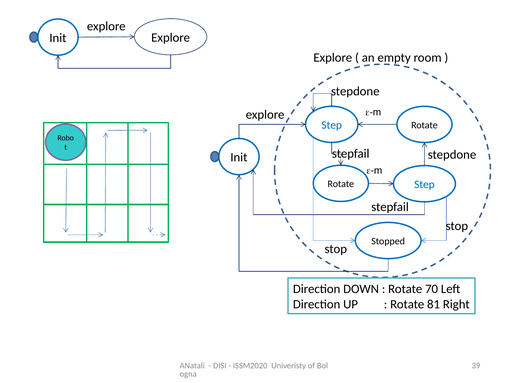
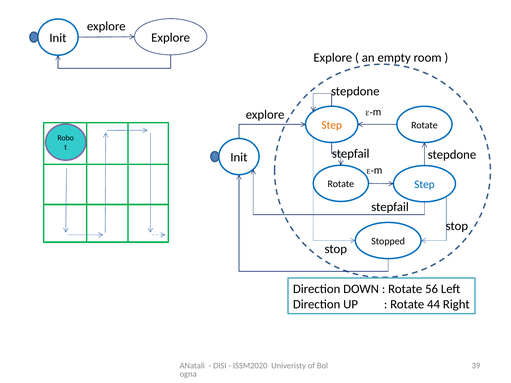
Step colour: blue -> orange (332, 125)
70: 70 -> 56 (432, 289)
81: 81 -> 44 (434, 305)
